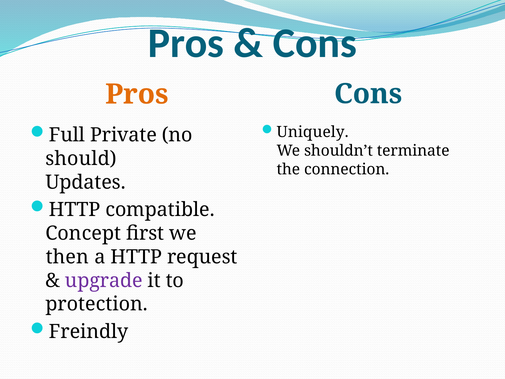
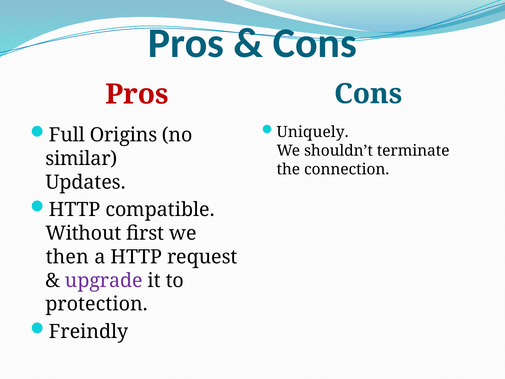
Pros colour: orange -> red (137, 94)
Private: Private -> Origins (124, 135)
should: should -> similar (81, 159)
Concept: Concept -> Without (83, 233)
